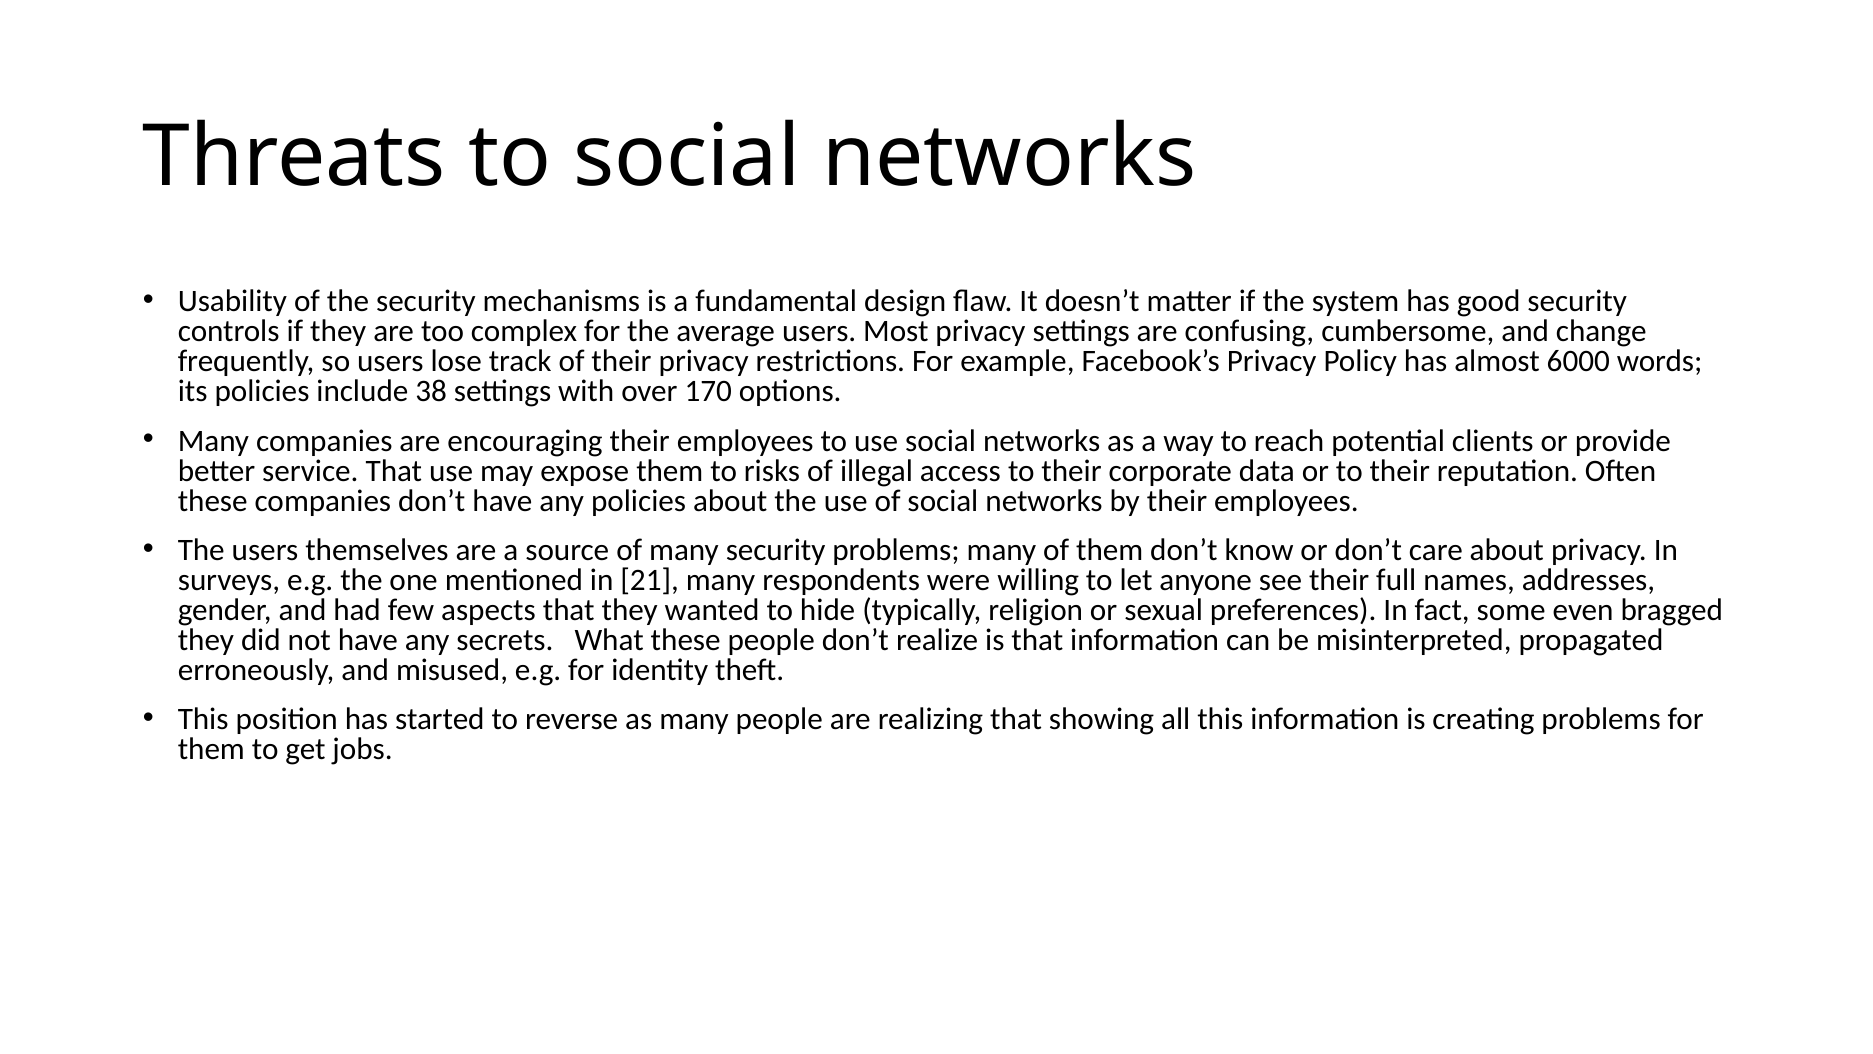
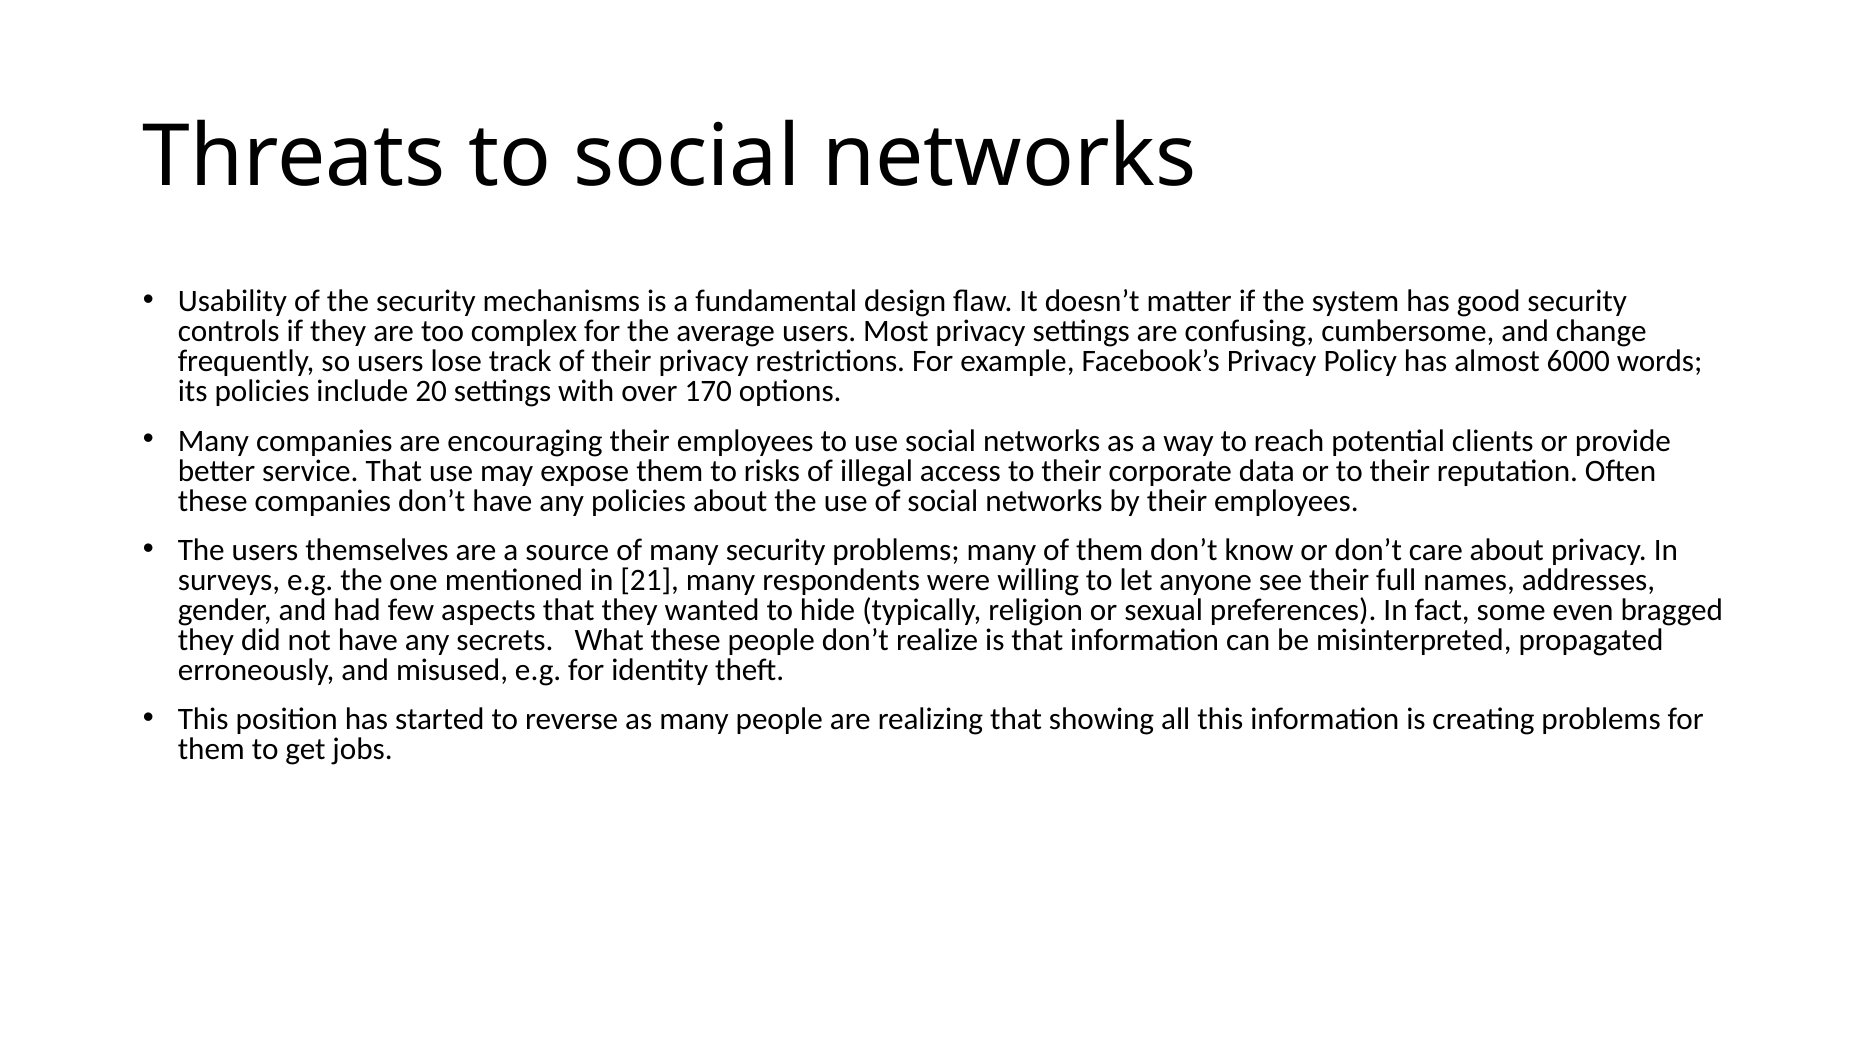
38: 38 -> 20 (431, 391)
